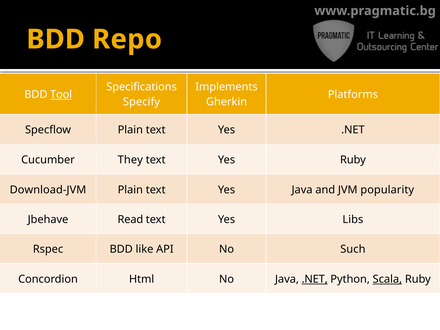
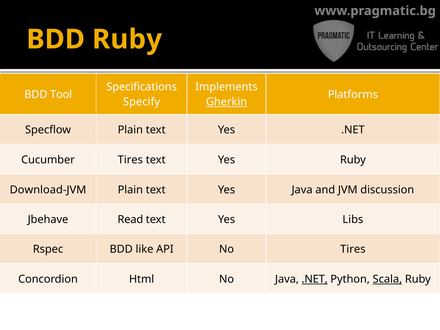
BDD Repo: Repo -> Ruby (127, 39)
Tool underline: present -> none (61, 94)
Gherkin underline: none -> present (227, 102)
Cucumber They: They -> Tires (130, 160)
popularity: popularity -> discussion (387, 190)
No Such: Such -> Tires (353, 249)
